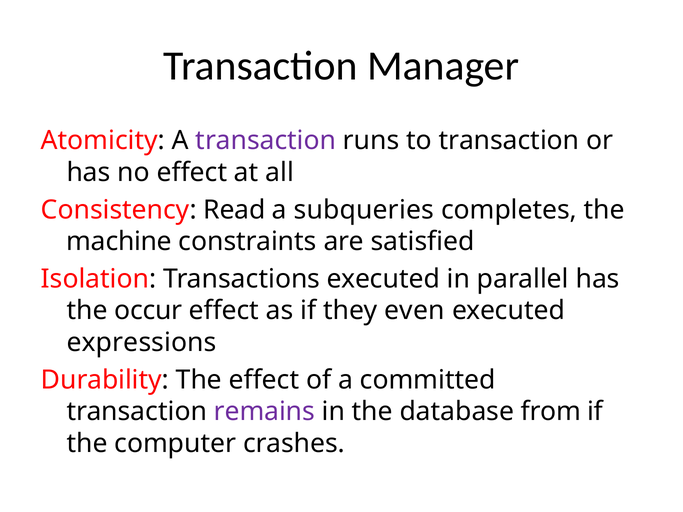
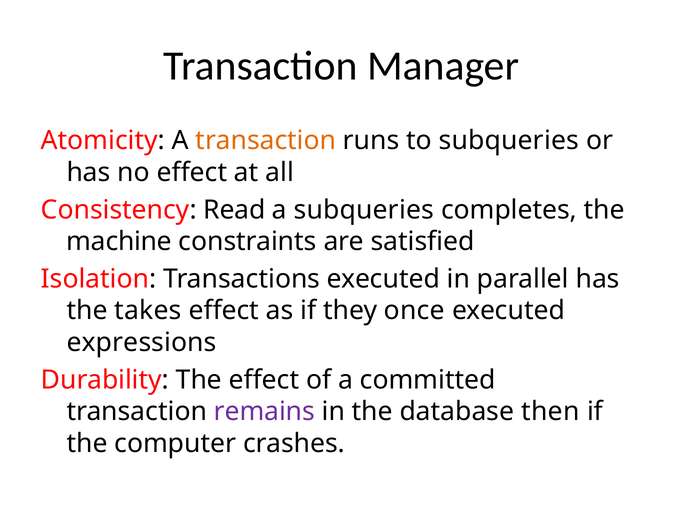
transaction colour: purple -> orange (266, 141)
to transaction: transaction -> subqueries (509, 141)
occur: occur -> takes (148, 311)
even: even -> once (414, 311)
from: from -> then (550, 412)
